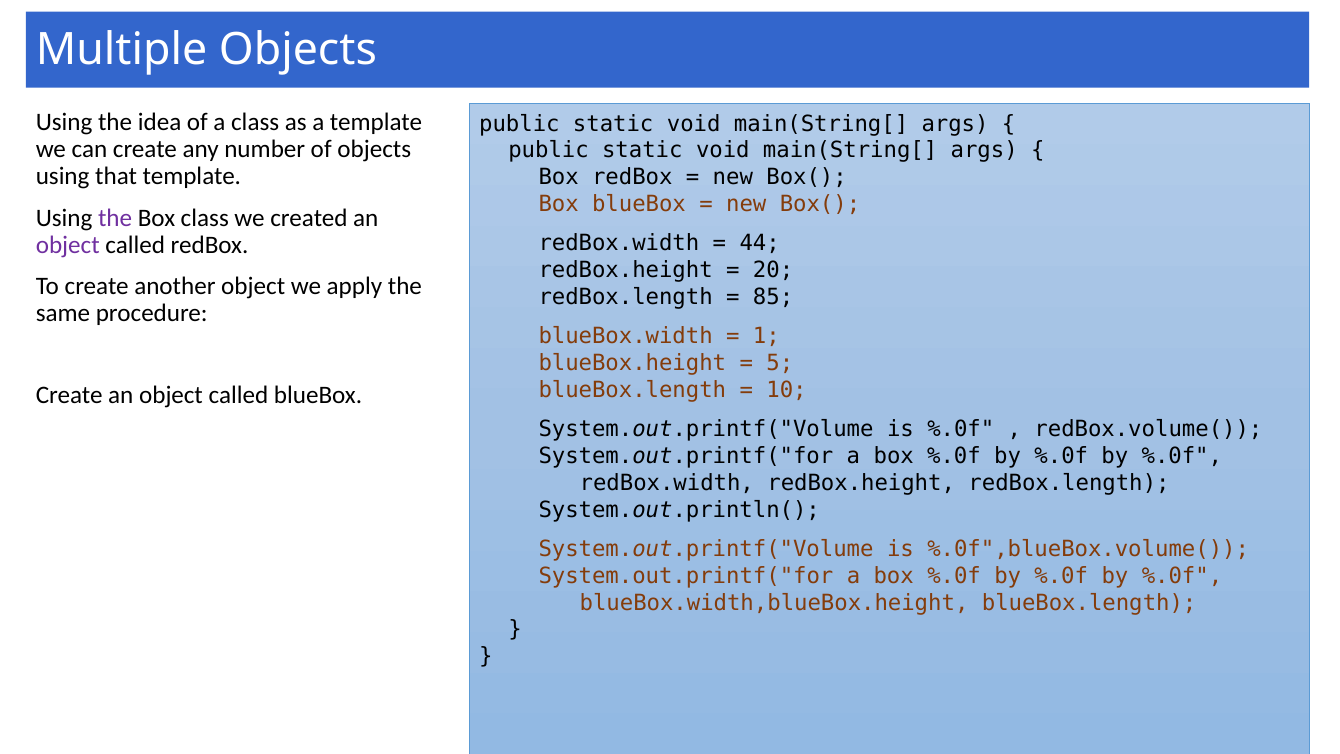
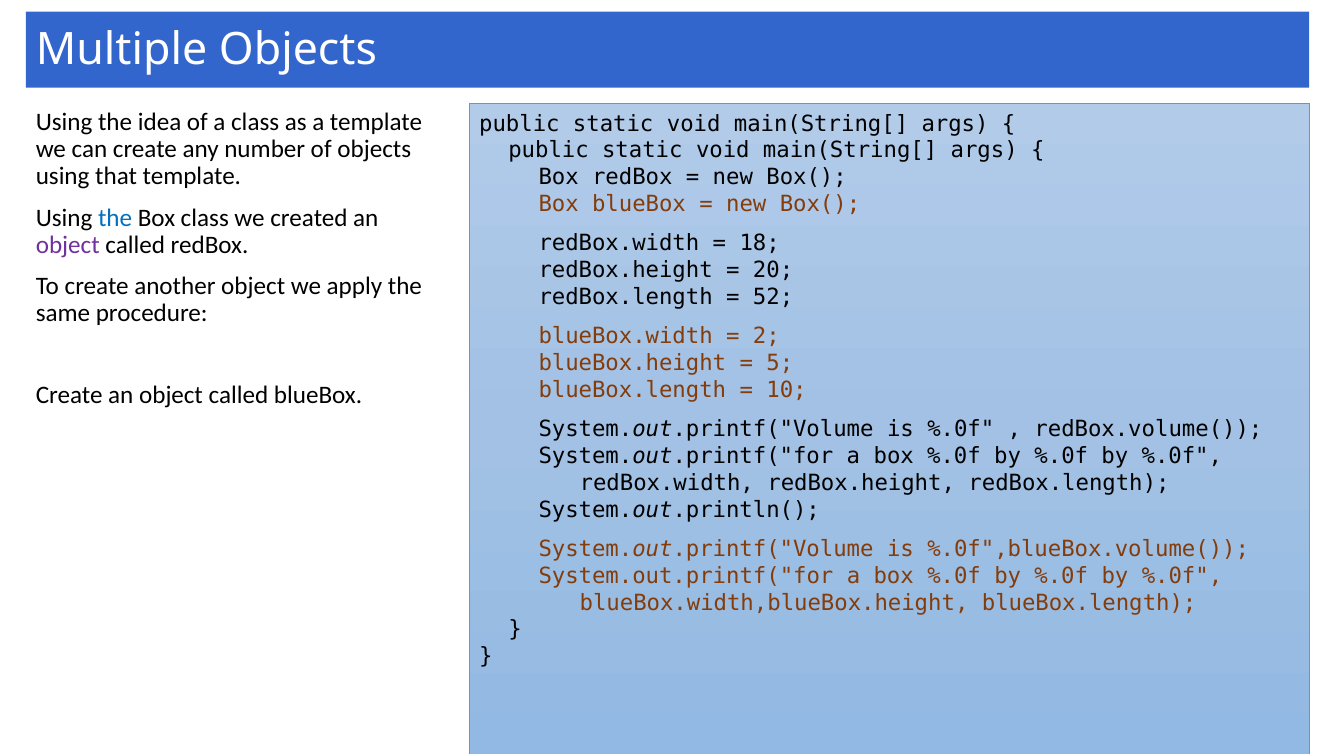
the colour: purple -> blue (115, 218)
44: 44 -> 18 (760, 243)
85: 85 -> 52 (773, 297)
1: 1 -> 2 (766, 336)
